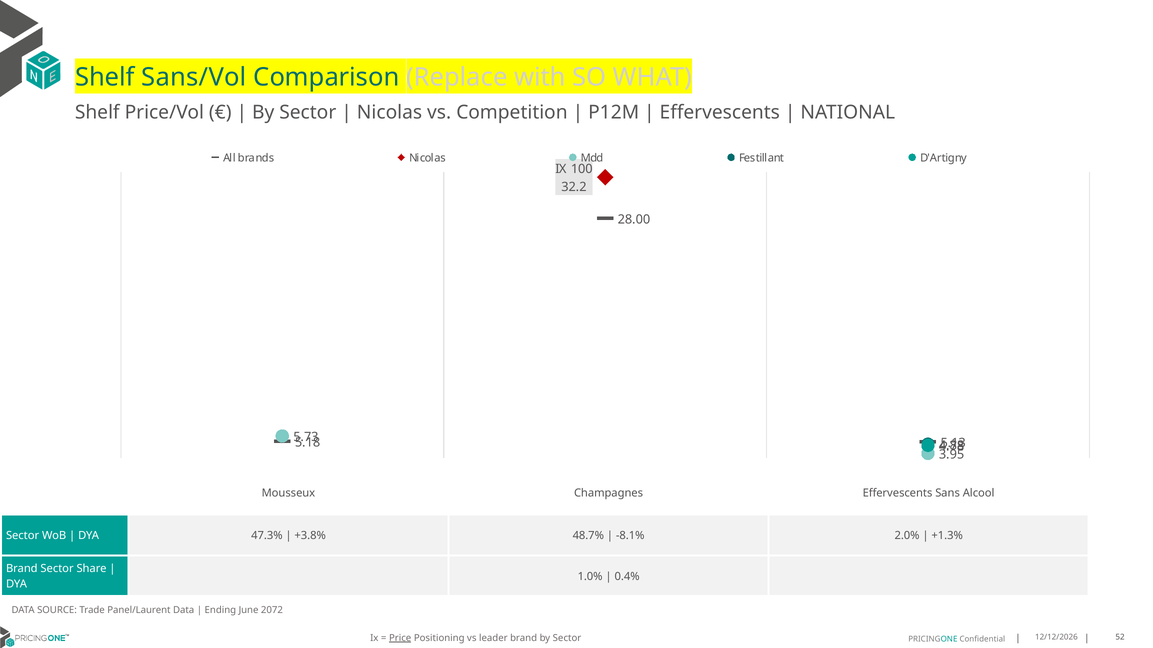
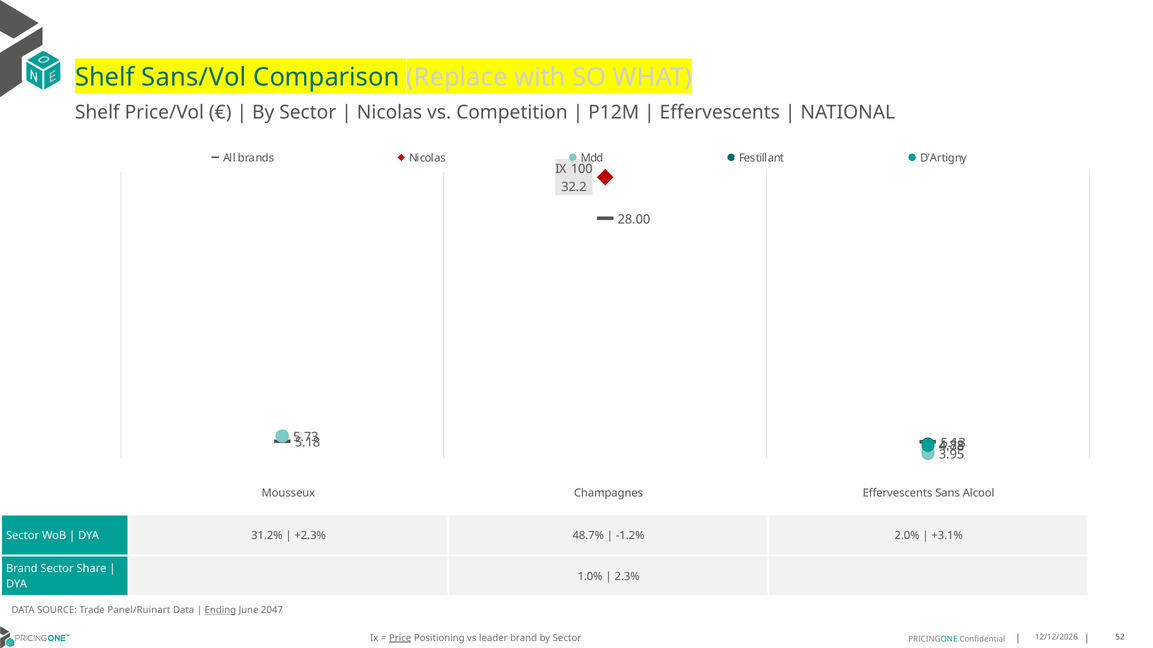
47.3%: 47.3% -> 31.2% (267, 536)
+3.8%: +3.8% -> +2.3% (310, 536)
-8.1%: -8.1% -> -1.2% (630, 536)
+1.3%: +1.3% -> +3.1% (947, 536)
0.4%: 0.4% -> 2.3% (627, 577)
Panel/Laurent: Panel/Laurent -> Panel/Ruinart (139, 611)
Ending underline: none -> present (220, 611)
2072: 2072 -> 2047 (272, 611)
